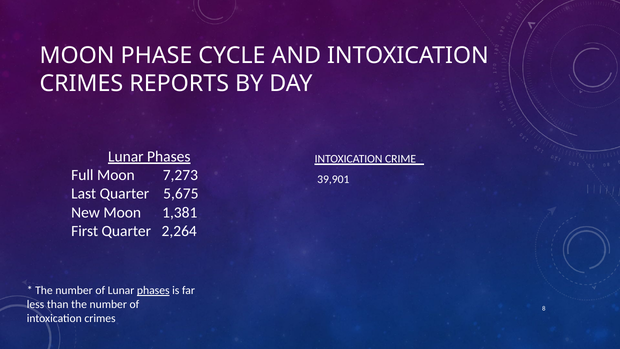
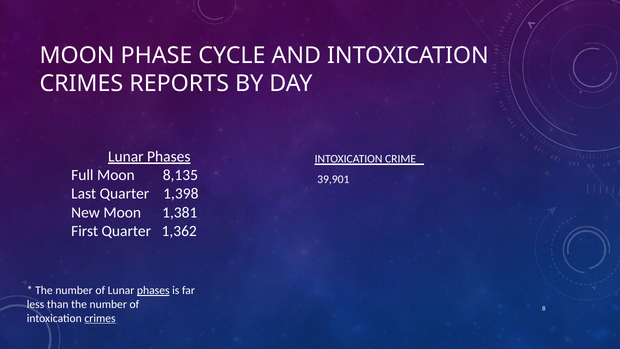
7,273: 7,273 -> 8,135 (180, 175)
5,675: 5,675 -> 1,398 (181, 194)
2,264: 2,264 -> 1,362 (179, 231)
crimes underline: none -> present (100, 318)
